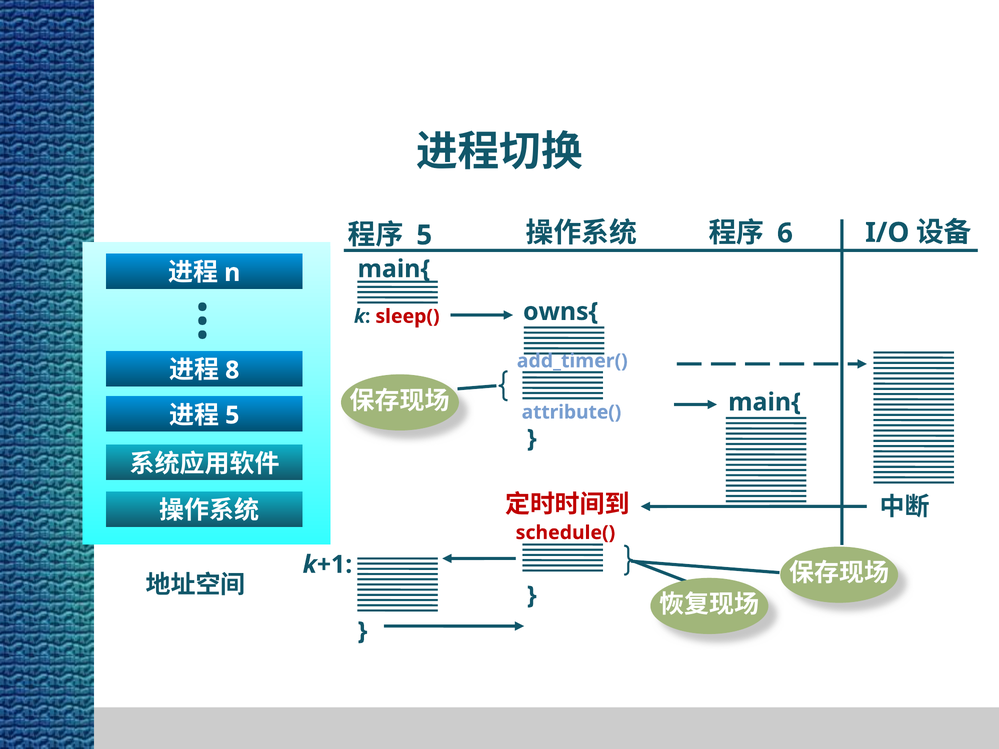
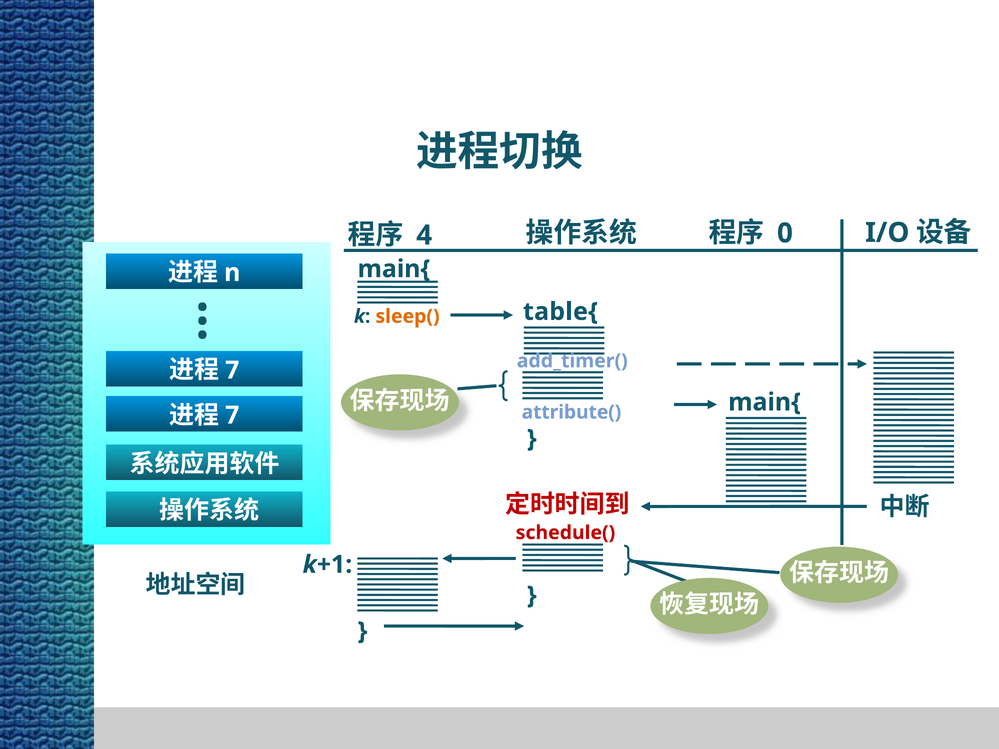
5: 5 -> 4 (424, 235)
6: 6 -> 0 (785, 233)
owns{: owns{ -> table{ (561, 312)
sleep( colour: red -> orange (408, 316)
8: 8 -> 7 (232, 370)
5: 5 -> 7 (232, 415)
